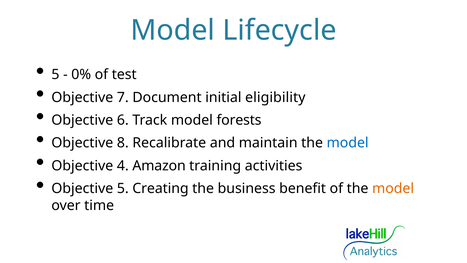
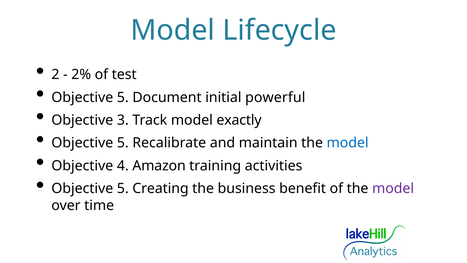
5: 5 -> 2 (55, 75)
0%: 0% -> 2% (81, 75)
7: 7 -> 5 (123, 97)
eligibility: eligibility -> powerful (275, 97)
6: 6 -> 3 (123, 120)
forests: forests -> exactly (239, 120)
8: 8 -> 5 (123, 143)
model colour: orange -> purple (393, 188)
